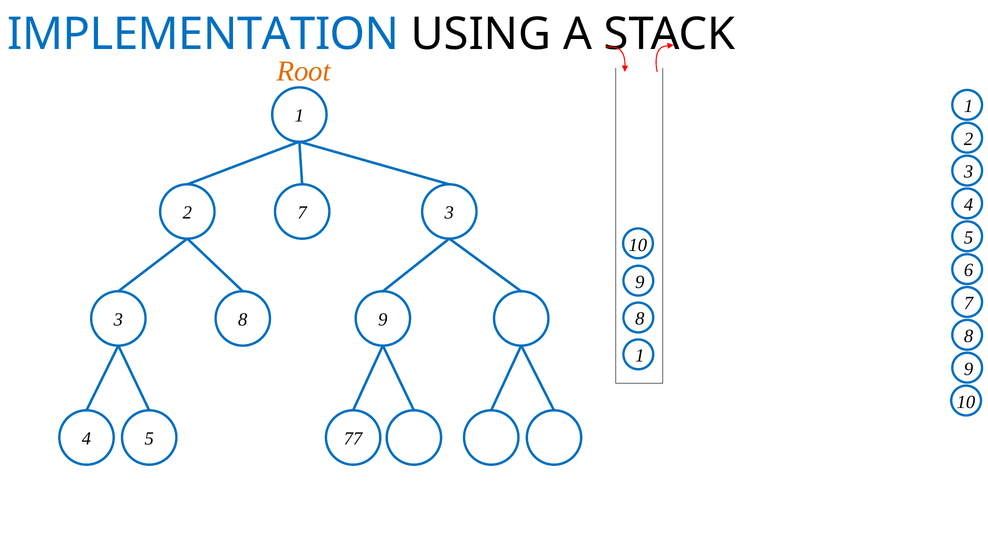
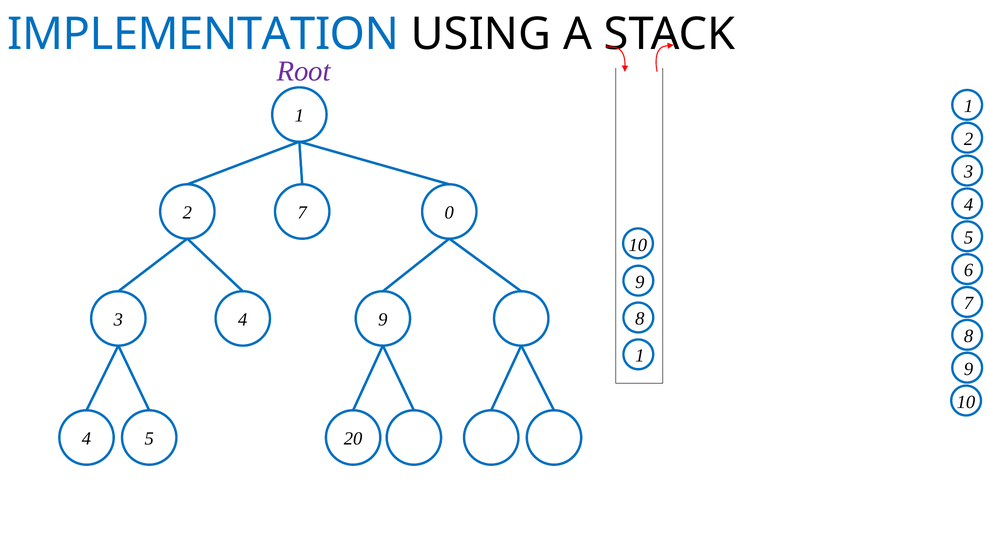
Root colour: orange -> purple (304, 71)
3: 3 -> 0 (449, 213)
8: 8 -> 4 (243, 320)
77: 77 -> 20 (353, 439)
